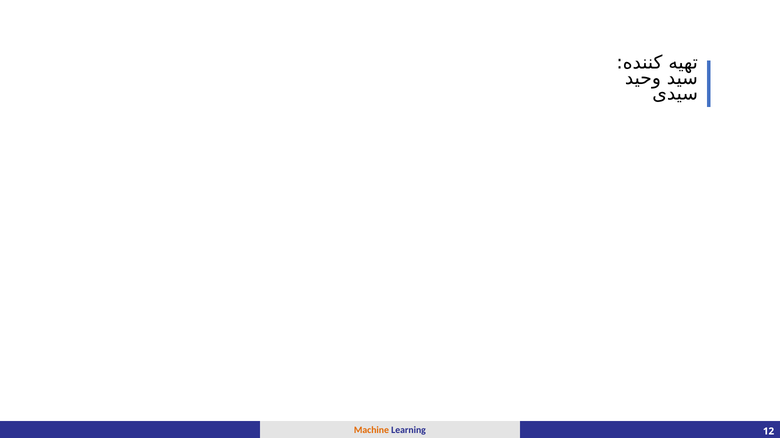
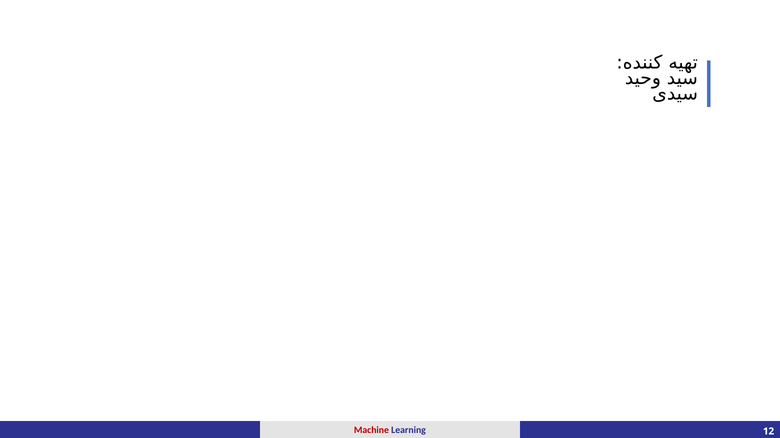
Machine colour: orange -> red (371, 431)
